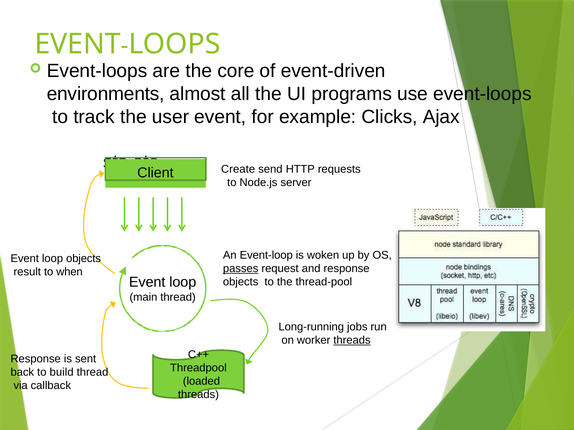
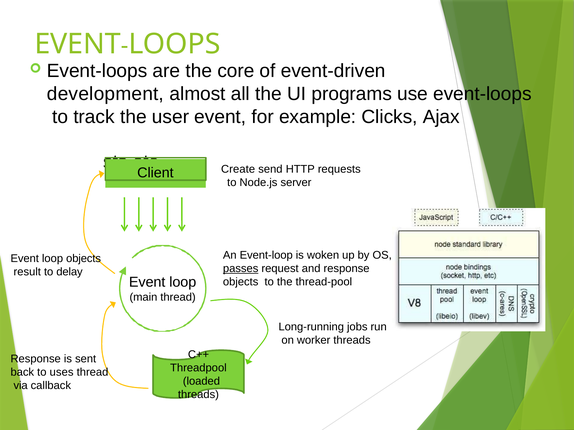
environments: environments -> development (105, 94)
when: when -> delay (69, 272)
threads underline: present -> none (352, 341)
build: build -> uses (62, 373)
